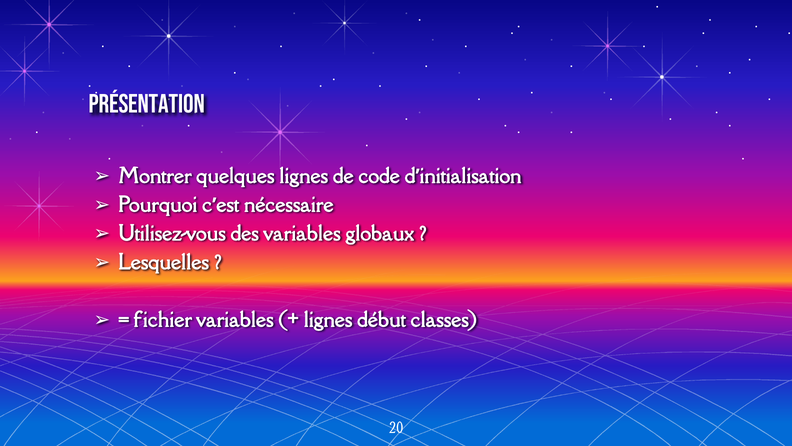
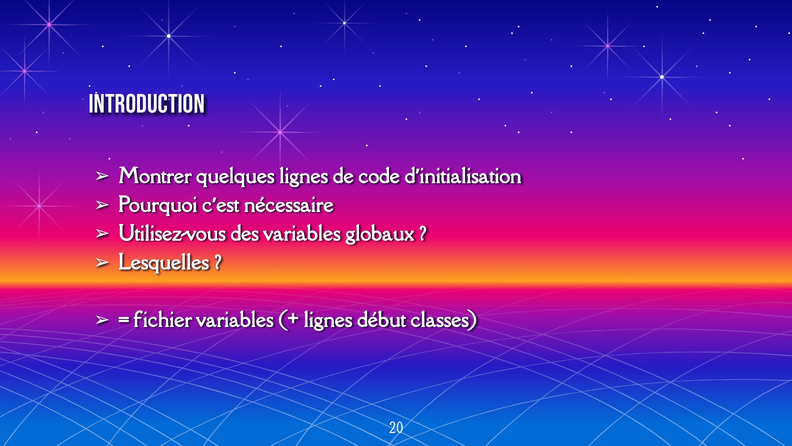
Présentation: Présentation -> Introduction (147, 104)
